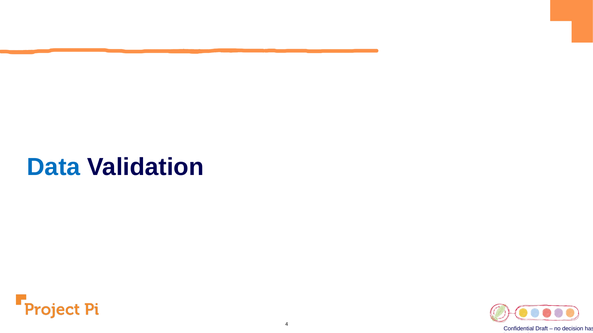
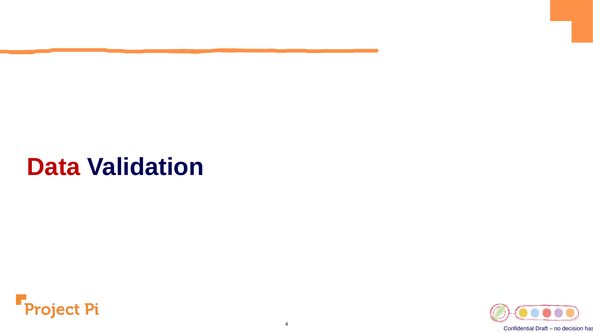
Data colour: blue -> red (54, 167)
